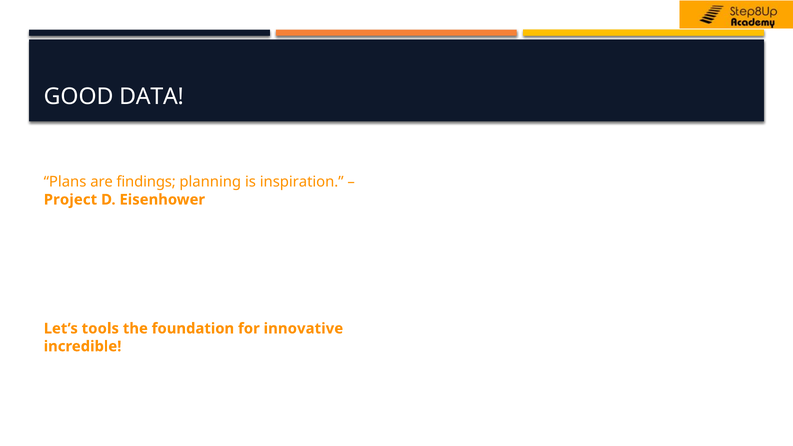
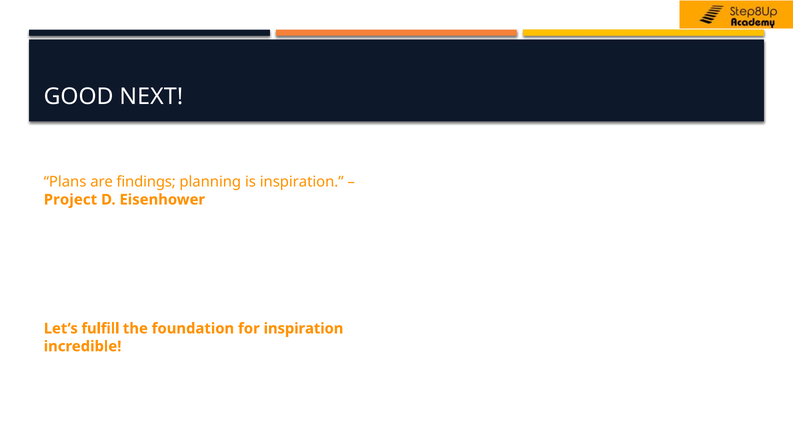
DATA: DATA -> NEXT (151, 96)
tools: tools -> fulfill (100, 329)
for innovative: innovative -> inspiration (303, 329)
